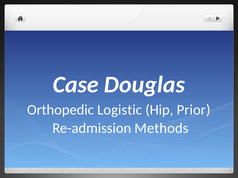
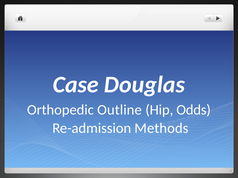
Logistic: Logistic -> Outline (120, 110)
Prior: Prior -> Odds (194, 110)
